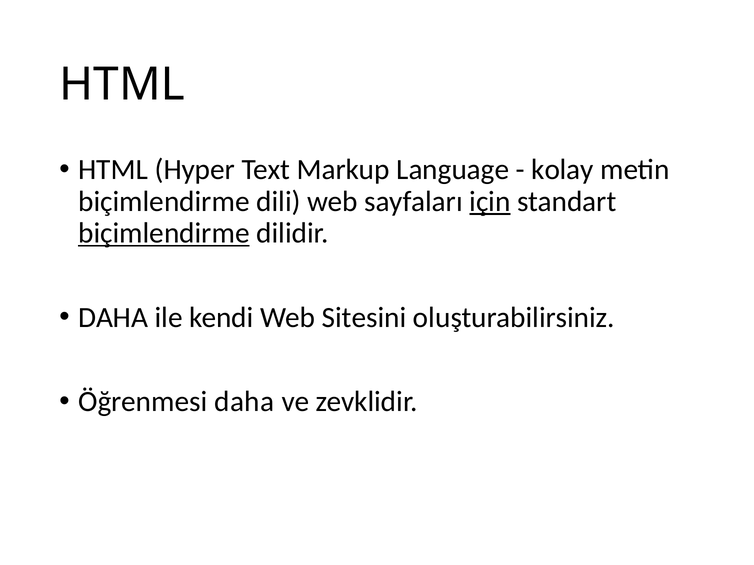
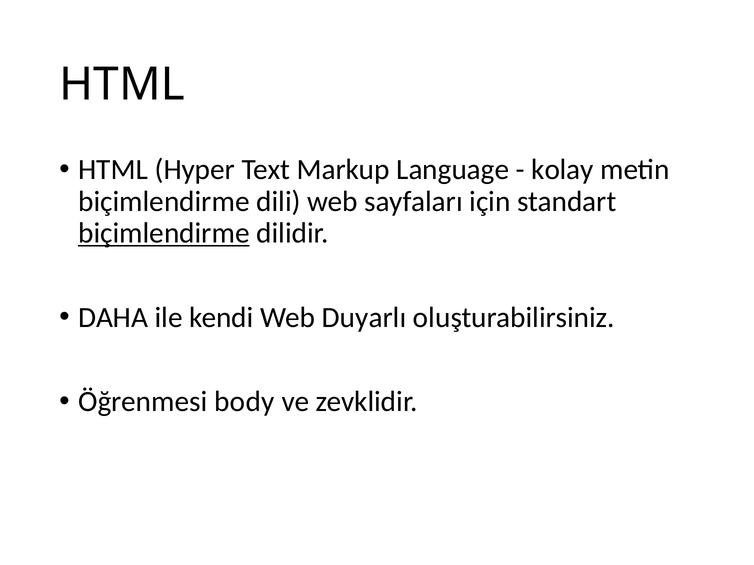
için underline: present -> none (490, 202)
Sitesini: Sitesini -> Duyarlı (364, 318)
Öğrenmesi daha: daha -> body (244, 402)
